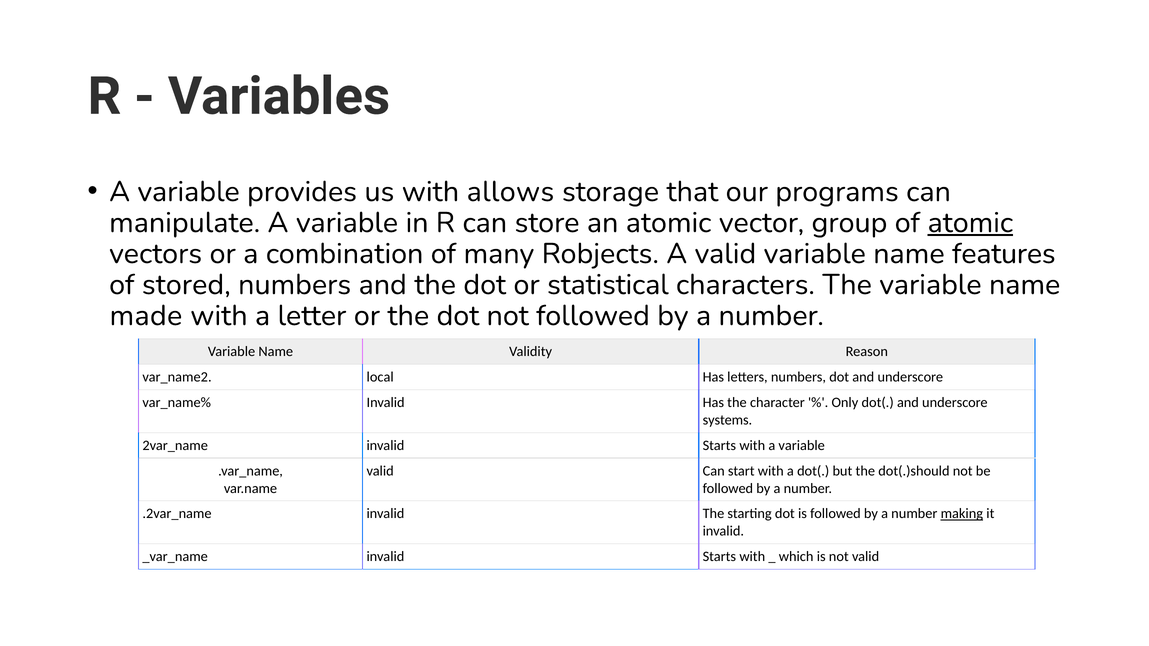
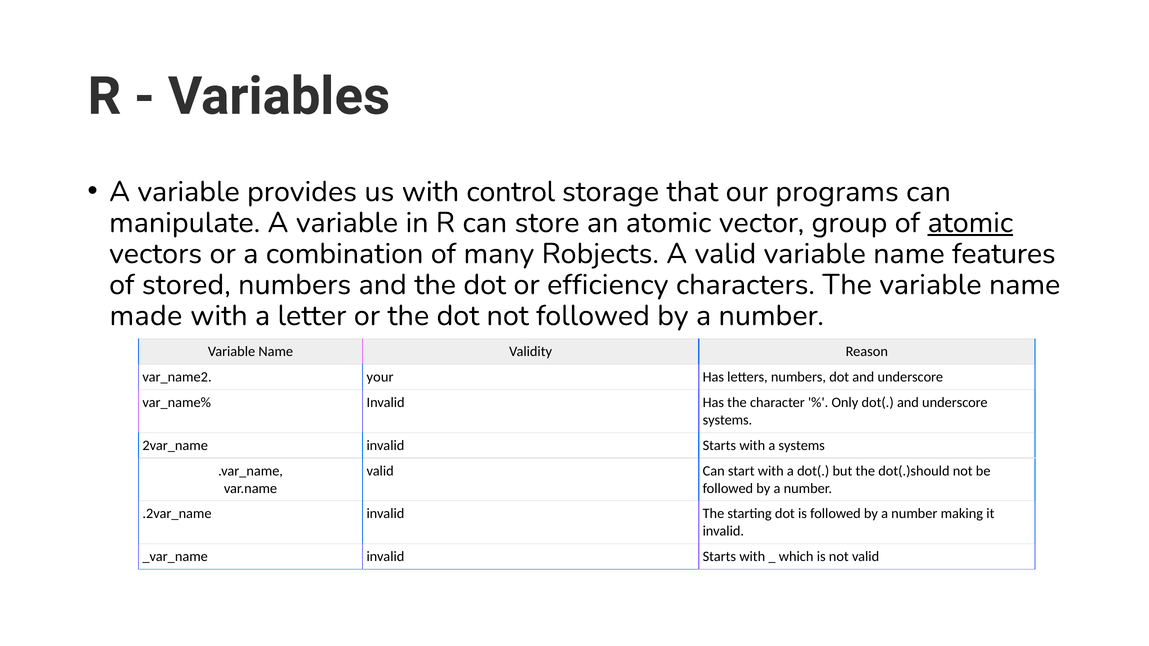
allows: allows -> control (511, 192)
statistical: statistical -> efficiency (608, 285)
local: local -> your (380, 377)
with a variable: variable -> systems (802, 446)
making underline: present -> none (962, 514)
